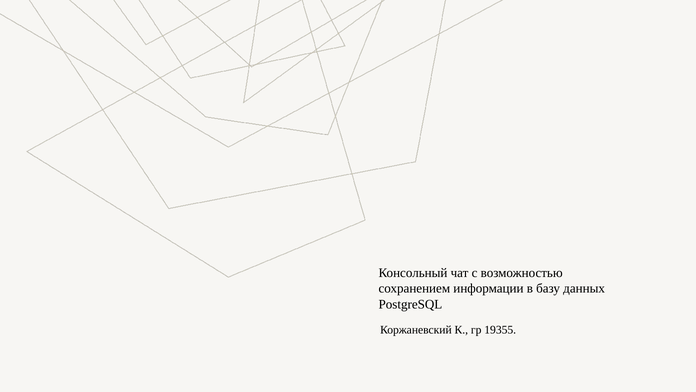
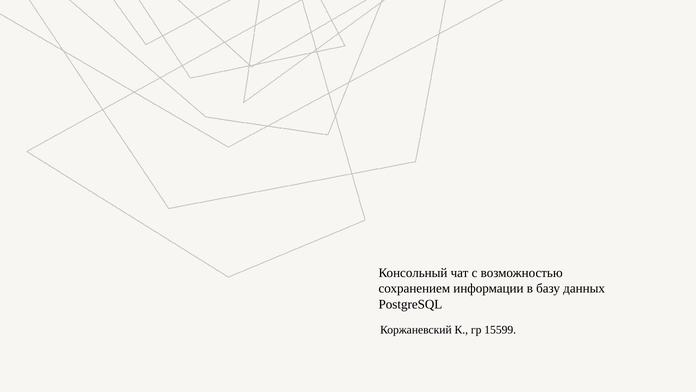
19355: 19355 -> 15599 (500, 329)
